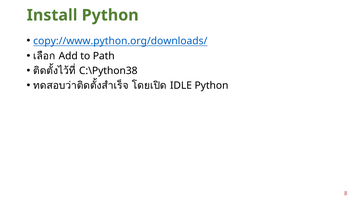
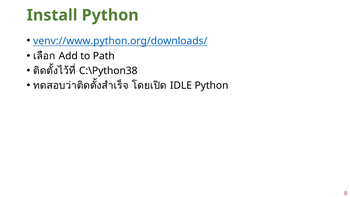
copy://www.python.org/downloads/: copy://www.python.org/downloads/ -> venv://www.python.org/downloads/ (120, 41)
